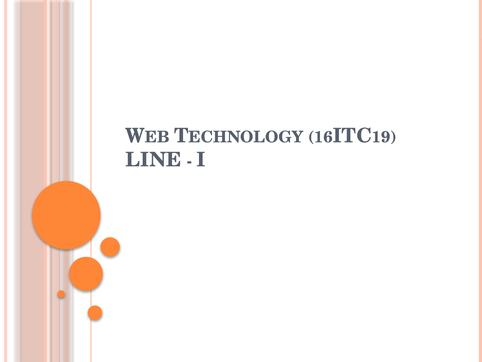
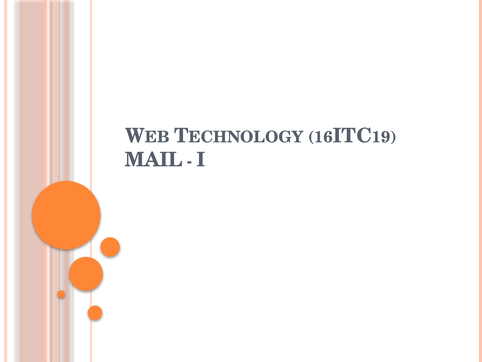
LINE: LINE -> MAIL (154, 160)
